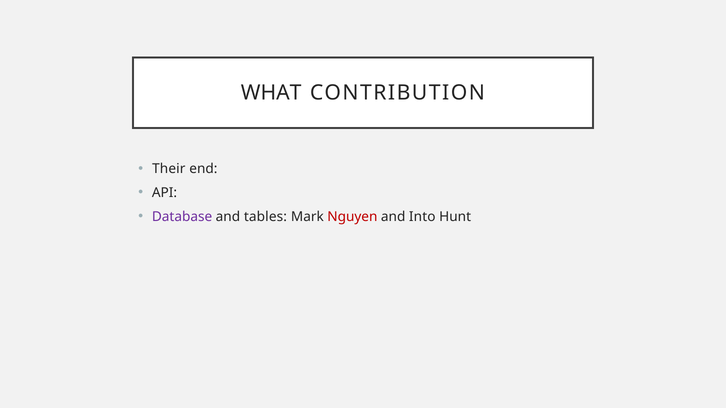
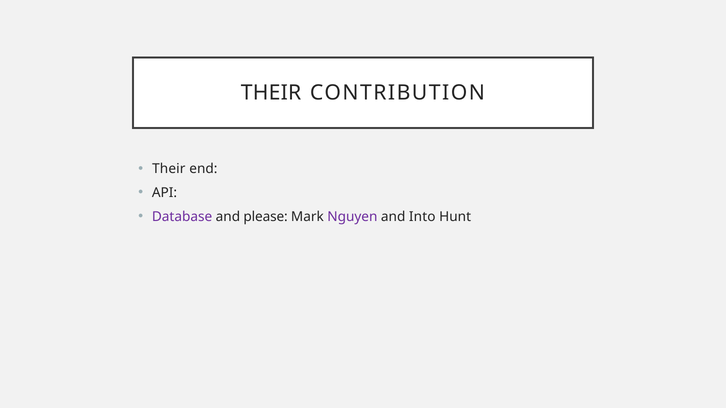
WHAT: WHAT -> THEIR (271, 93)
tables: tables -> please (266, 217)
Nguyen colour: red -> purple (352, 217)
